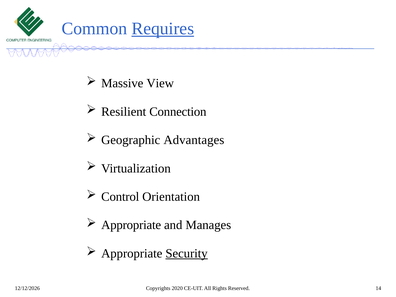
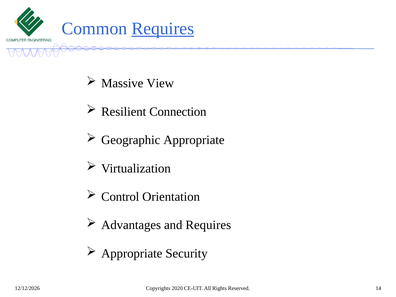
Geographic Advantages: Advantages -> Appropriate (194, 140)
Appropriate: Appropriate -> Advantages (131, 225)
and Manages: Manages -> Requires (208, 225)
Security underline: present -> none (187, 253)
